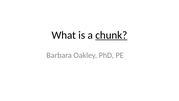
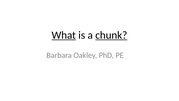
What underline: none -> present (64, 35)
